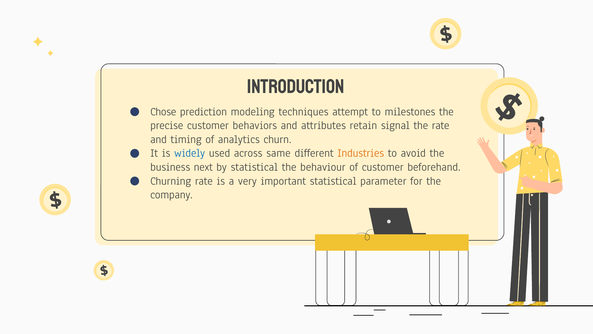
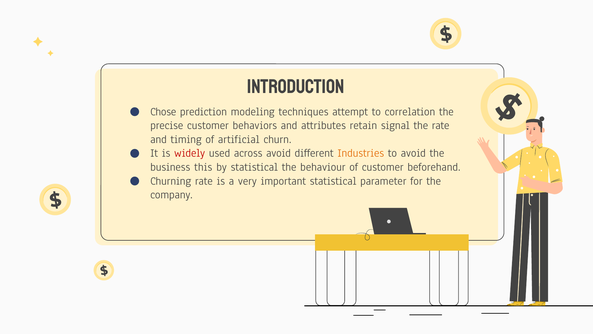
milestones: milestones -> correlation (410, 111)
analytics: analytics -> artificial (239, 139)
widely colour: blue -> red (190, 153)
across same: same -> avoid (279, 153)
next: next -> this (203, 167)
